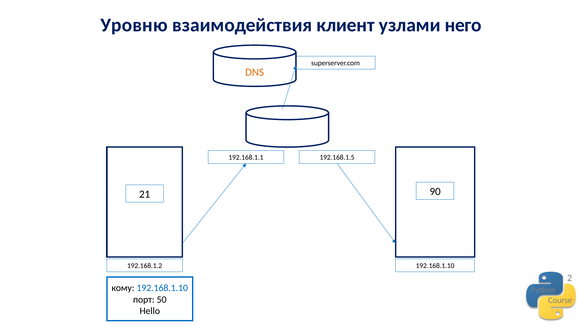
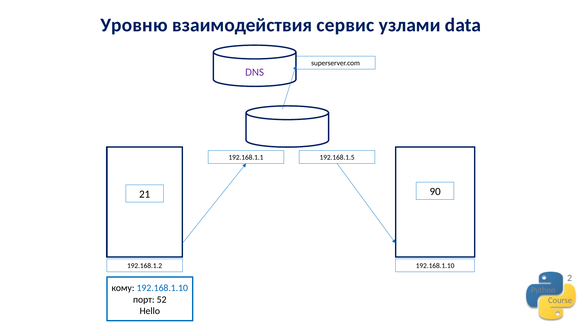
клиент: клиент -> сервис (345, 25)
него: него -> data (463, 25)
DNS colour: orange -> purple (255, 72)
50: 50 -> 52 (162, 300)
